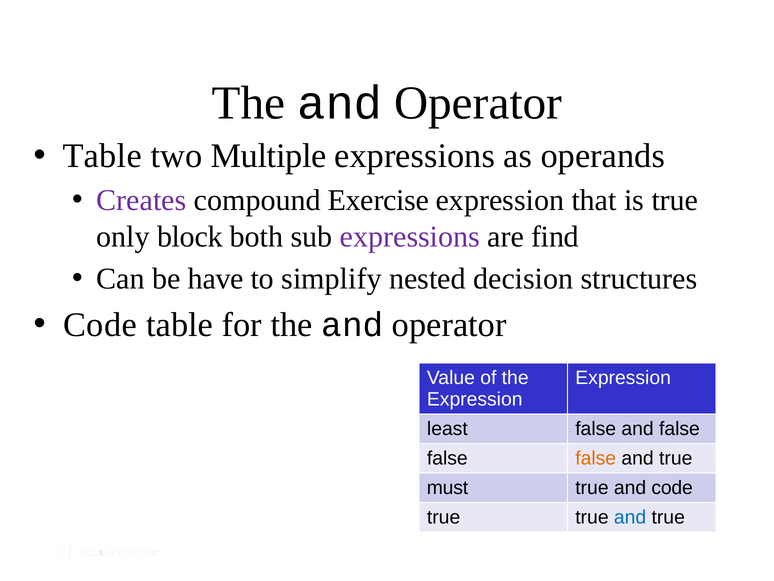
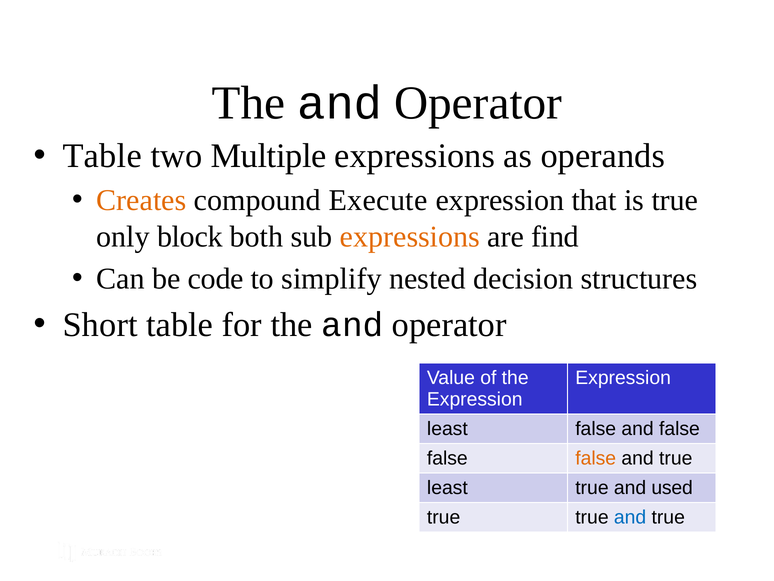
Creates colour: purple -> orange (141, 200)
Exercise: Exercise -> Execute (378, 200)
expressions colour: purple -> orange (410, 236)
have: have -> code (216, 279)
Code: Code -> Short (100, 325)
must: must -> least (447, 488)
and code: code -> used (672, 488)
